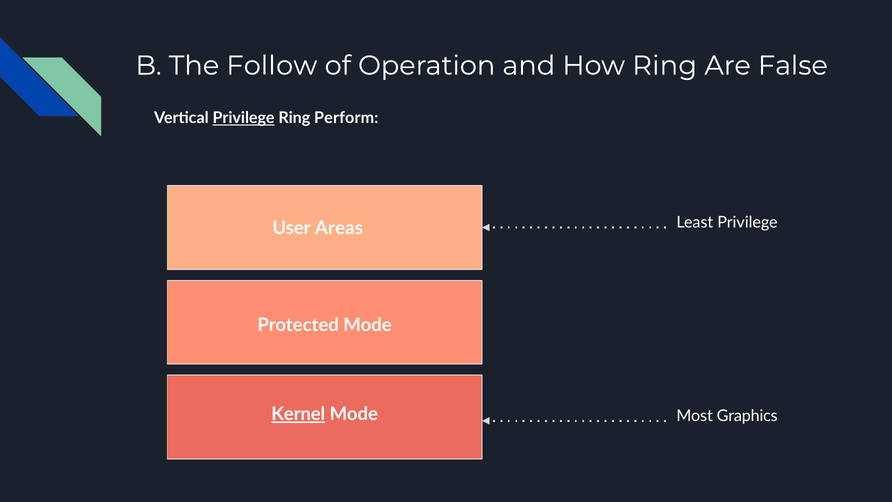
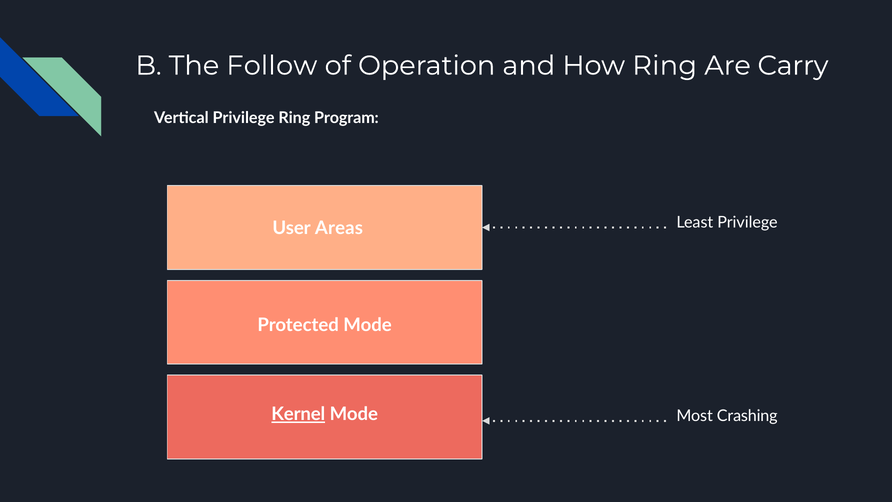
False: False -> Carry (793, 66)
Privilege underline: present -> none (244, 118)
Perform: Perform -> Program (346, 118)
Graphics: Graphics -> Crashing (747, 416)
